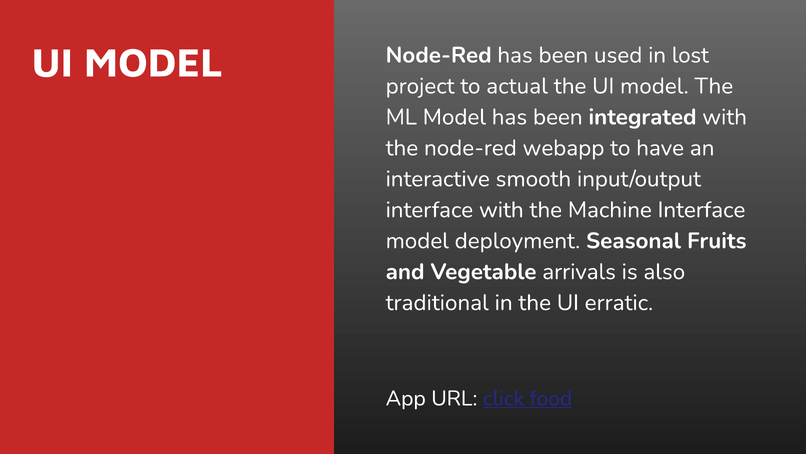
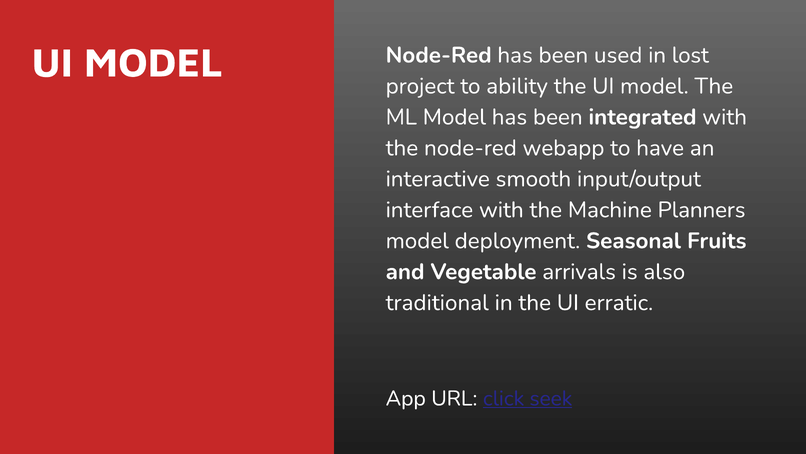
actual: actual -> ability (517, 86)
Machine Interface: Interface -> Planners (702, 210)
food: food -> seek (551, 398)
